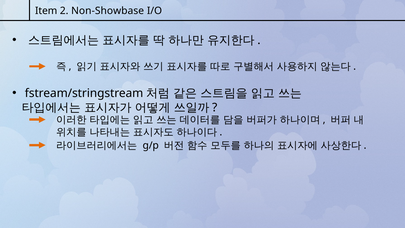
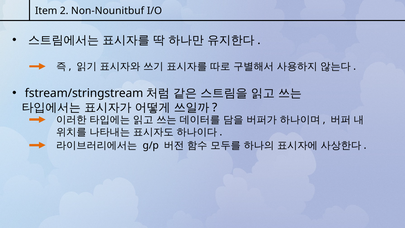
Non-Showbase: Non-Showbase -> Non-Nounitbuf (108, 11)
